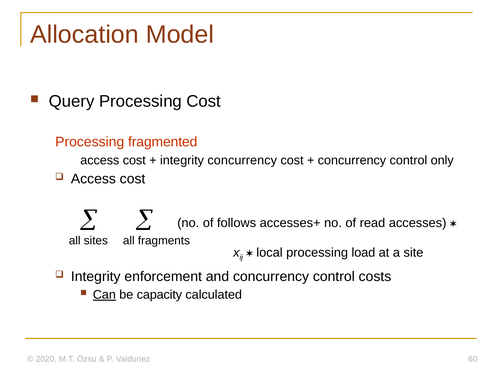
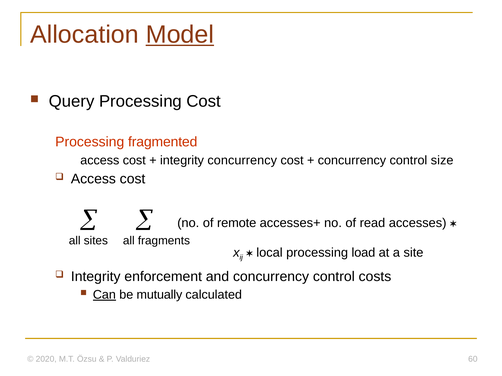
Model underline: none -> present (180, 35)
only: only -> size (442, 160)
follows: follows -> remote (237, 223)
capacity: capacity -> mutually (159, 295)
